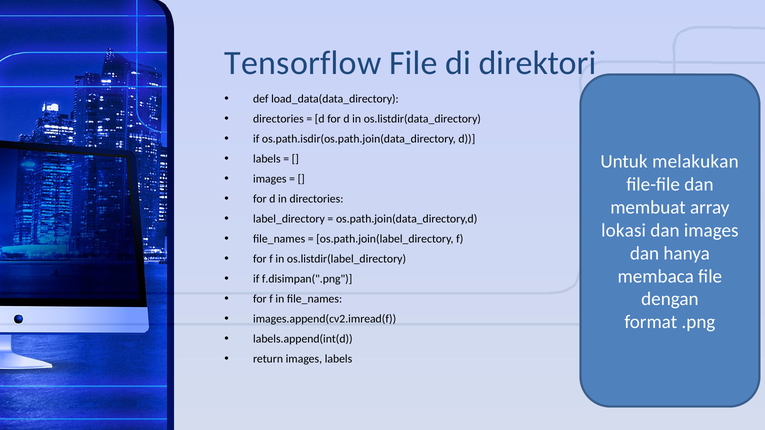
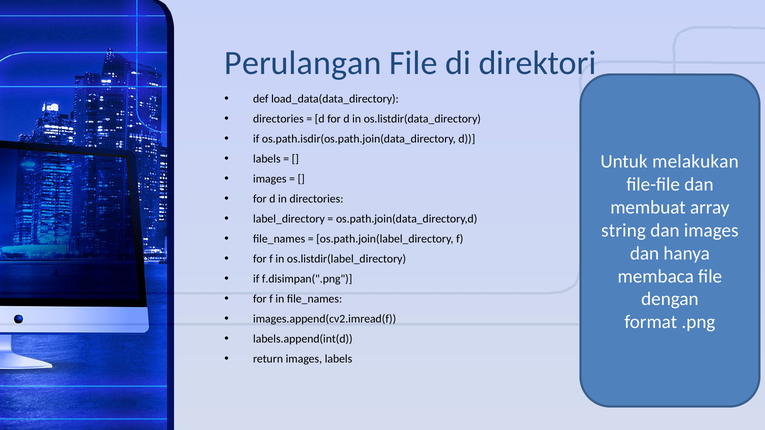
Tensorflow: Tensorflow -> Perulangan (303, 63)
lokasi: lokasi -> string (624, 231)
